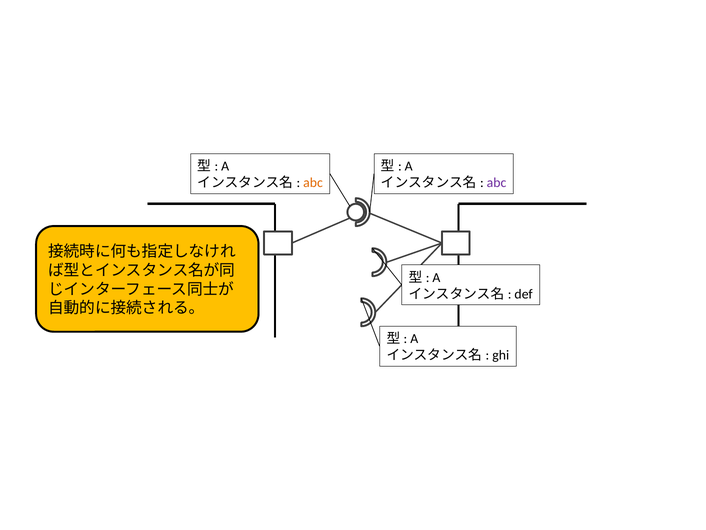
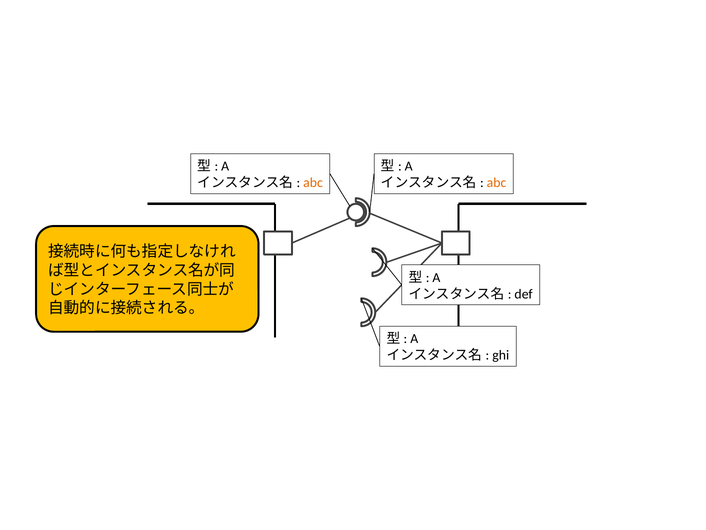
abc colour: purple -> orange (497, 183)
